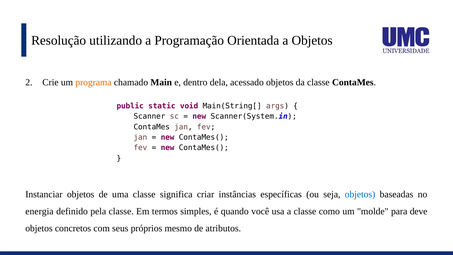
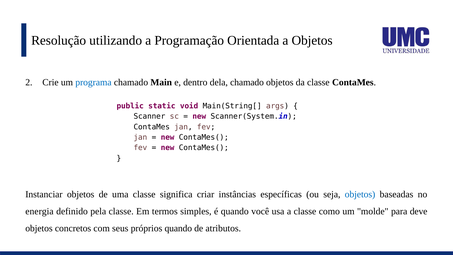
programa colour: orange -> blue (93, 82)
dela acessado: acessado -> chamado (247, 82)
próprios mesmo: mesmo -> quando (178, 228)
